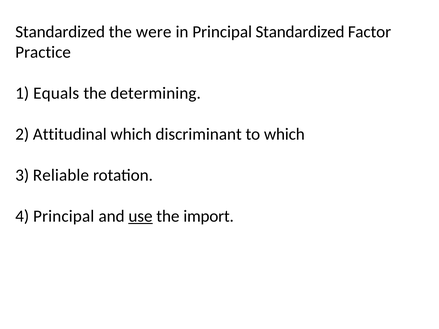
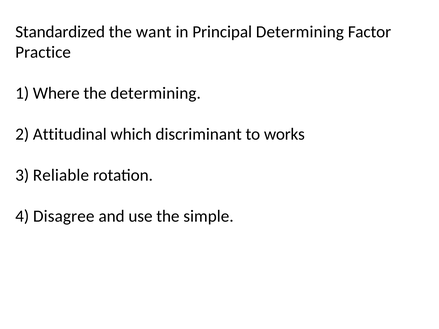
were: were -> want (154, 32)
Principal Standardized: Standardized -> Determining (300, 32)
Equals: Equals -> Where (56, 93)
to which: which -> works (284, 134)
4 Principal: Principal -> Disagree (64, 216)
use underline: present -> none (140, 216)
import: import -> simple (208, 216)
